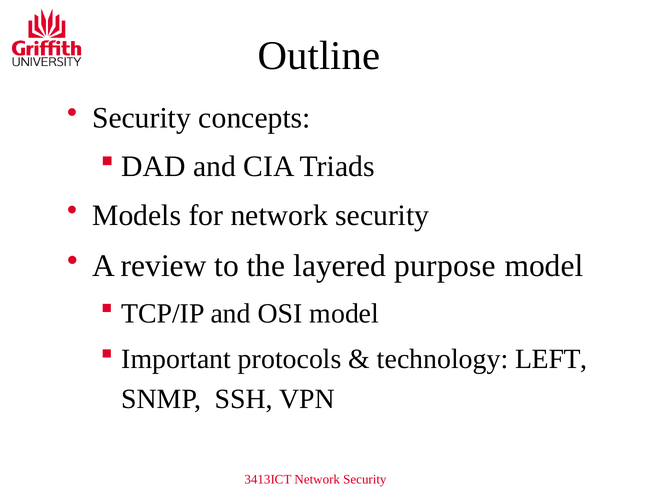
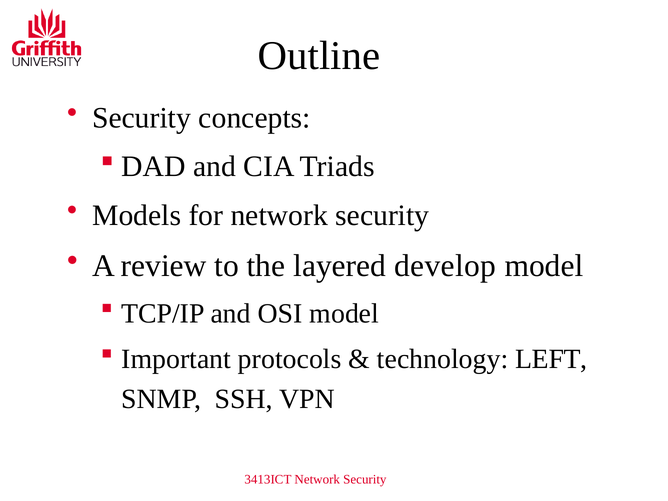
purpose: purpose -> develop (445, 266)
